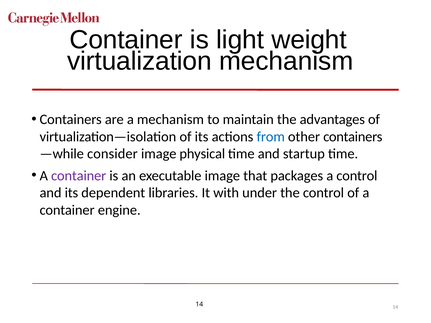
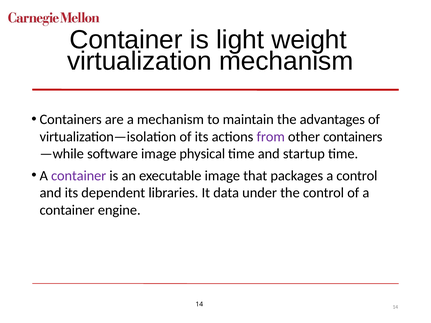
from colour: blue -> purple (271, 137)
consider: consider -> software (113, 154)
with: with -> data (226, 193)
